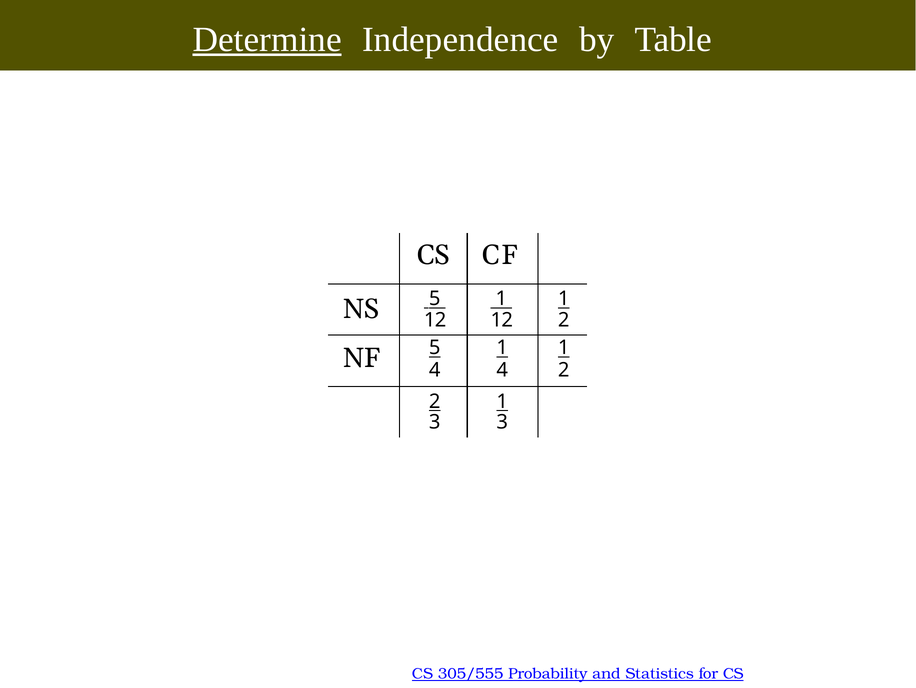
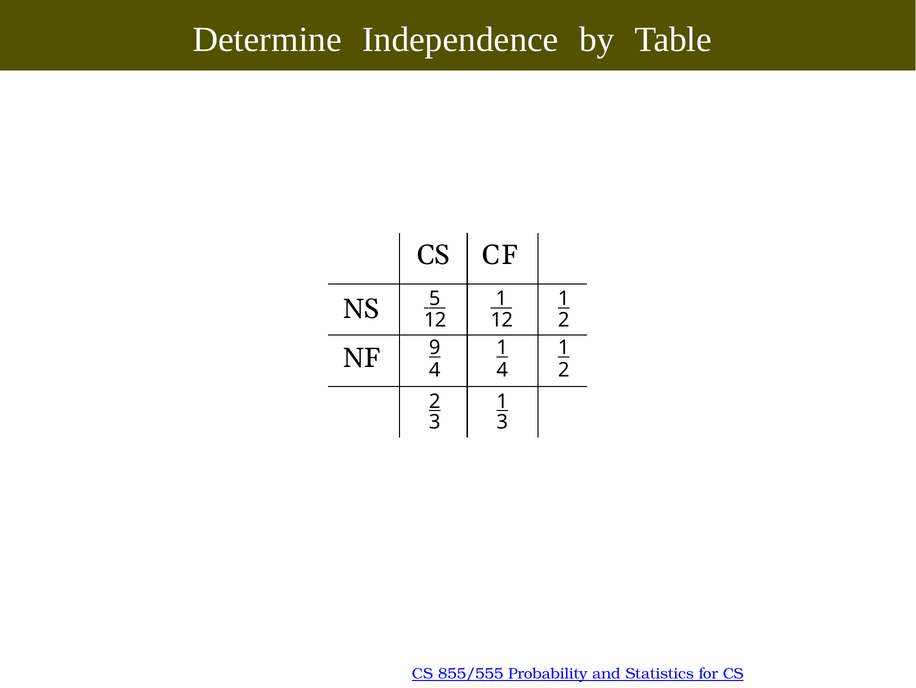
Determine underline: present -> none (267, 39)
NF 5: 5 -> 9 (435, 347)
305/555: 305/555 -> 855/555 (471, 673)
